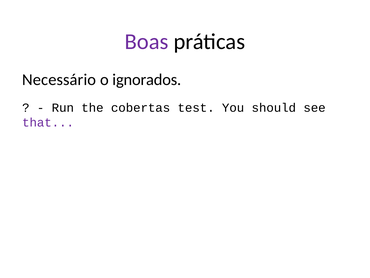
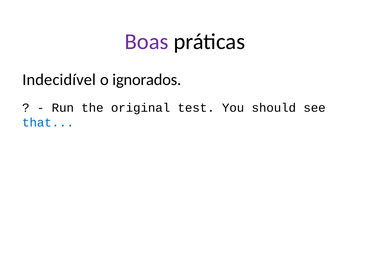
Necessário: Necessário -> Indecidível (59, 79)
cobertas: cobertas -> original (141, 108)
that colour: purple -> blue (48, 122)
